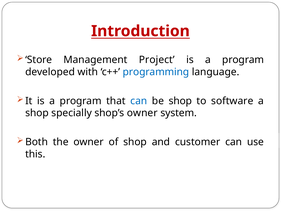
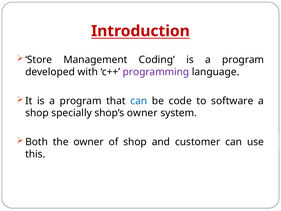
Project: Project -> Coding (157, 60)
programming colour: blue -> purple (156, 72)
be shop: shop -> code (180, 101)
